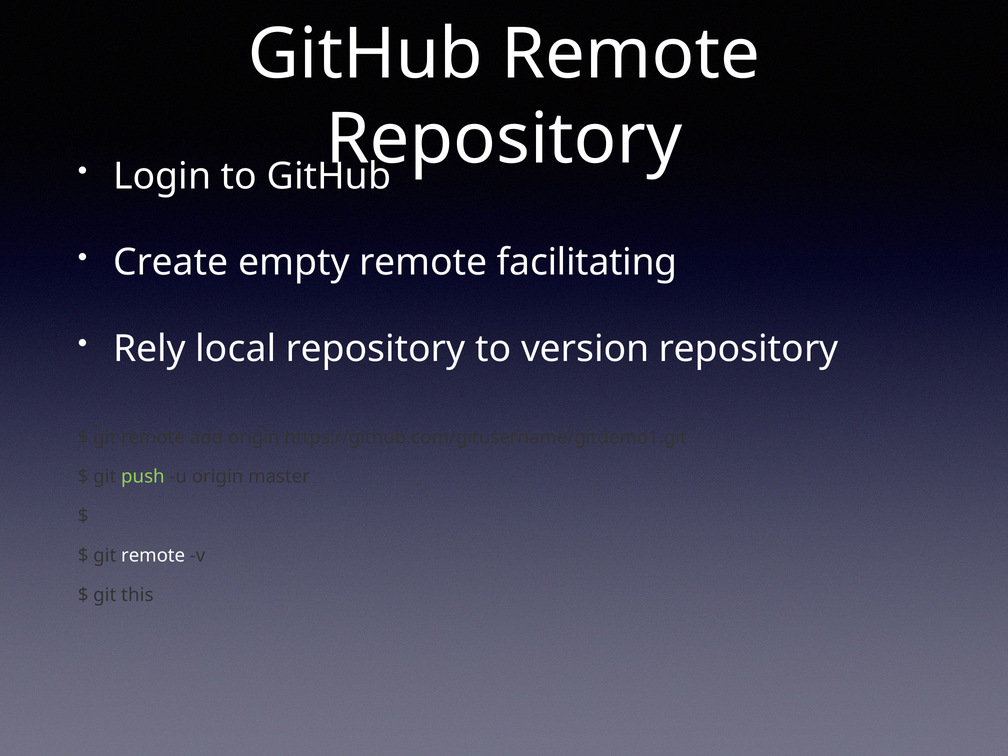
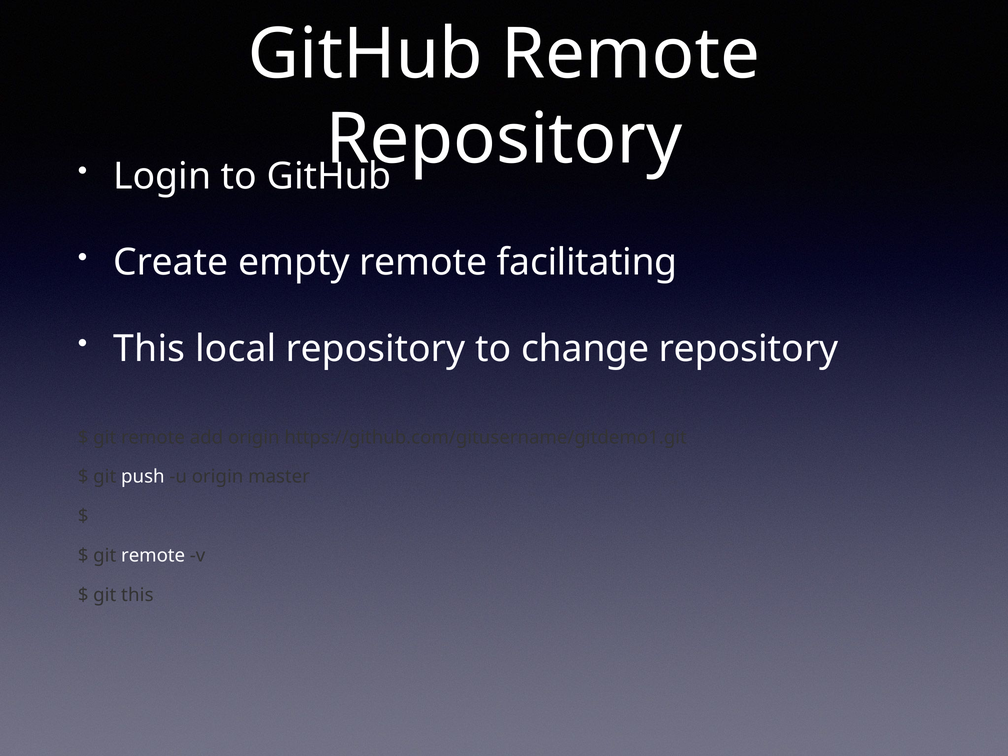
Rely: Rely -> This (149, 349)
version: version -> change (585, 349)
push colour: light green -> white (143, 477)
